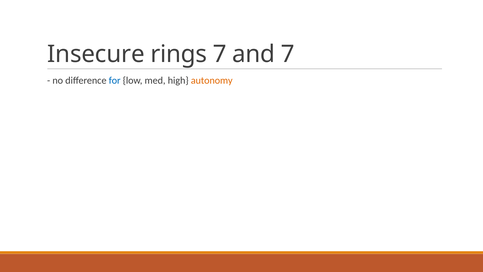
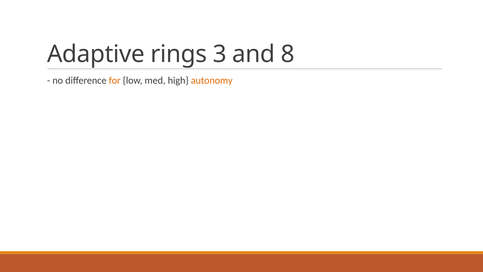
Insecure: Insecure -> Adaptive (96, 54)
rings 7: 7 -> 3 (220, 54)
and 7: 7 -> 8 (288, 54)
for colour: blue -> orange (115, 80)
